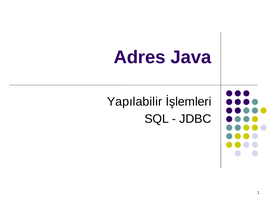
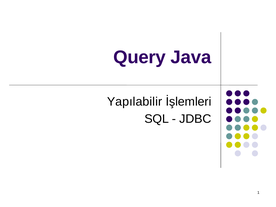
Adres: Adres -> Query (140, 57)
